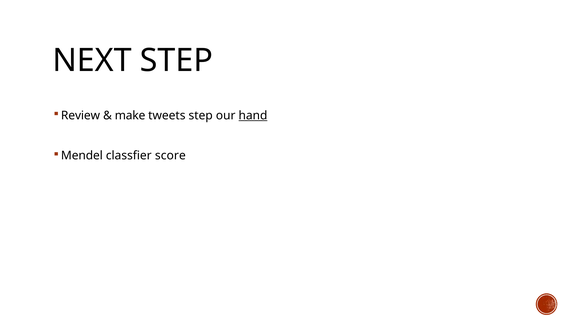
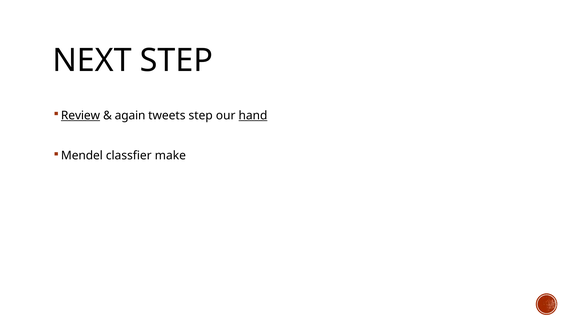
Review underline: none -> present (81, 115)
make: make -> again (130, 115)
score: score -> make (170, 155)
